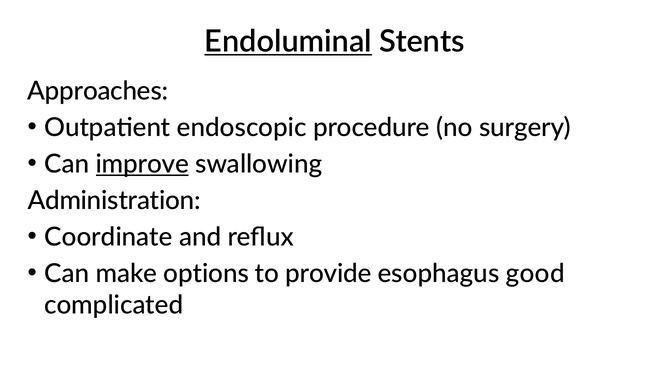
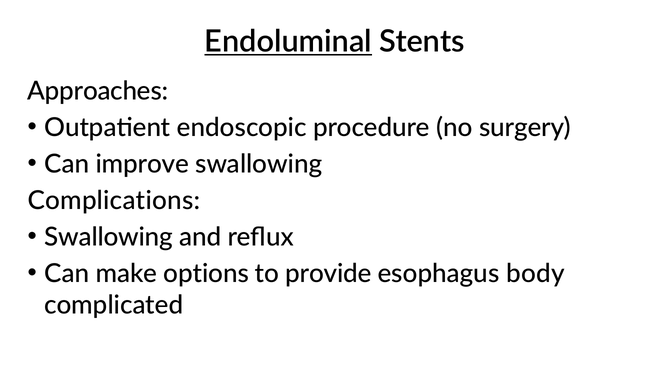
improve underline: present -> none (142, 164)
Administration: Administration -> Complications (114, 201)
Coordinate: Coordinate -> Swallowing (109, 238)
good: good -> body (535, 274)
